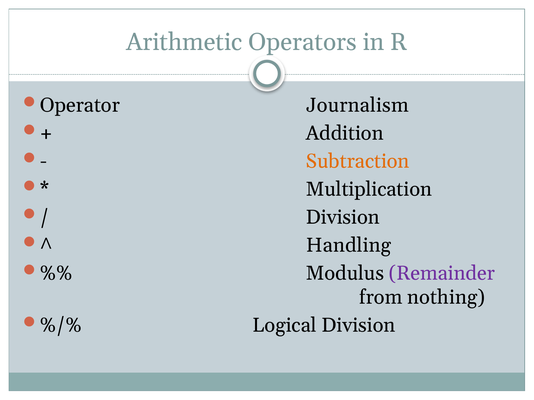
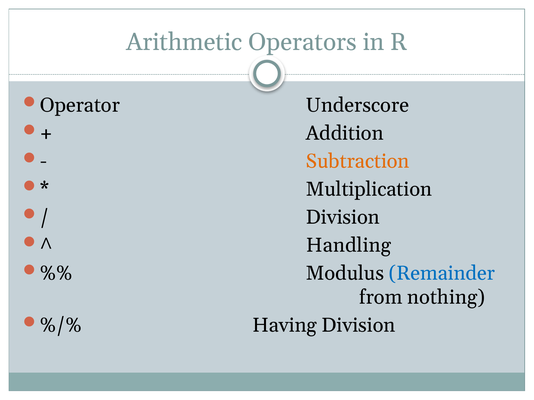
Journalism: Journalism -> Underscore (357, 105)
Remainder colour: purple -> blue (442, 274)
Logical: Logical -> Having (285, 326)
